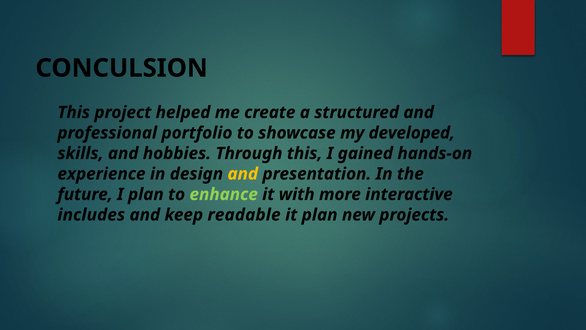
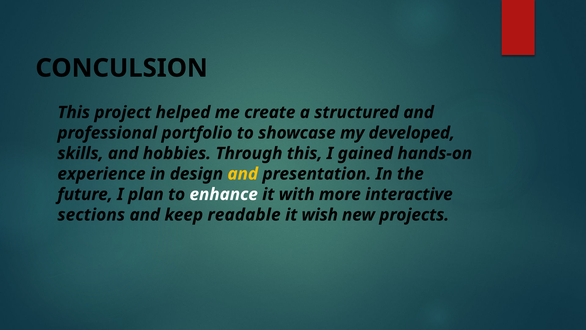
enhance colour: light green -> white (224, 194)
includes: includes -> sections (91, 215)
it plan: plan -> wish (320, 215)
